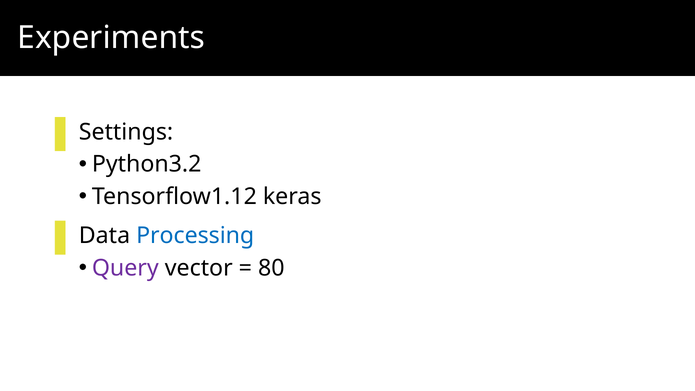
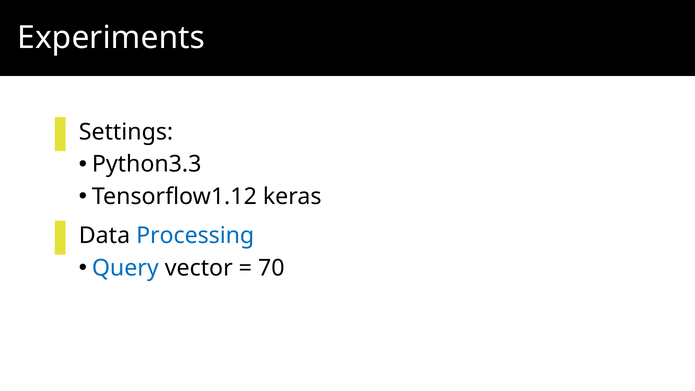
Python3.2: Python3.2 -> Python3.3 (147, 164)
Query colour: purple -> blue (125, 268)
80: 80 -> 70 (271, 268)
